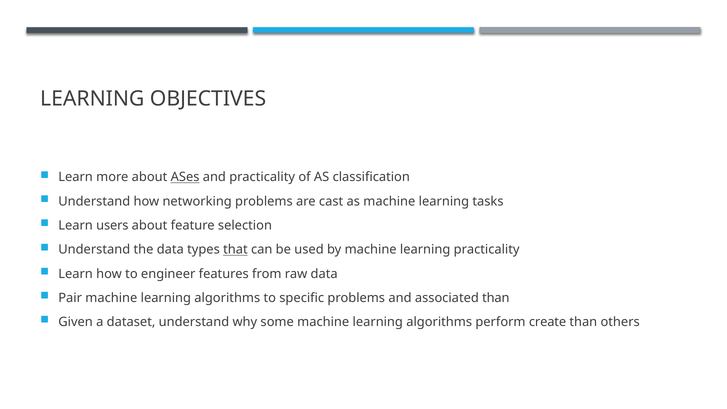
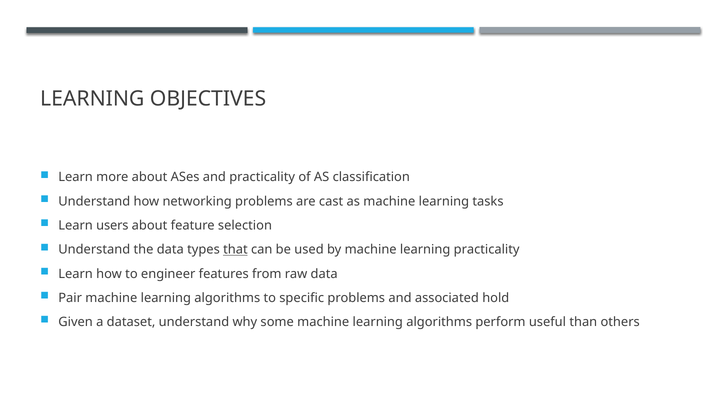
ASes underline: present -> none (185, 177)
associated than: than -> hold (496, 298)
create: create -> useful (547, 322)
